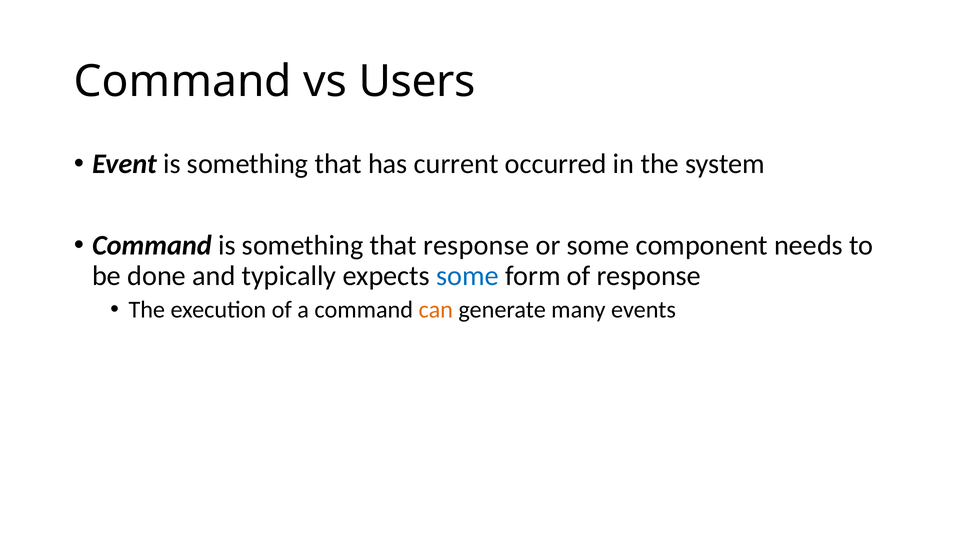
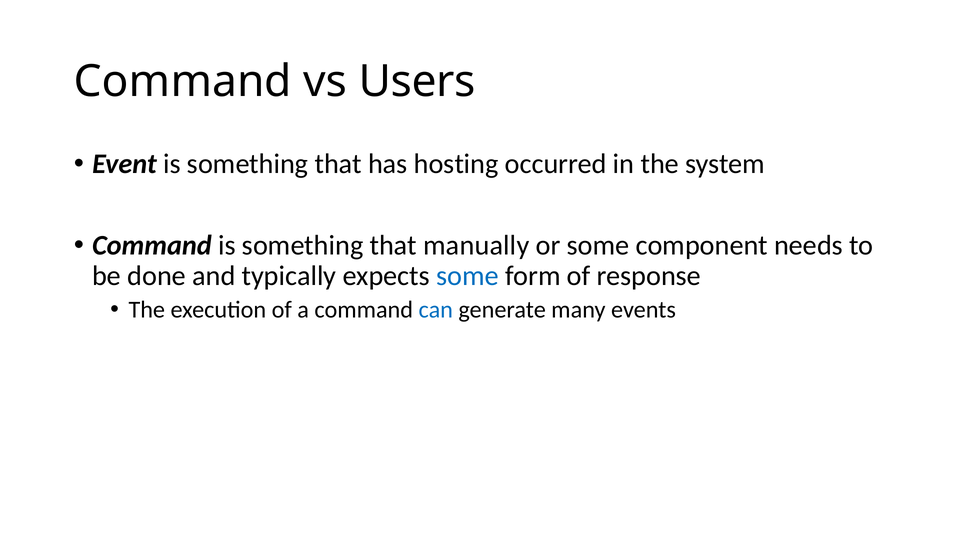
current: current -> hosting (456, 164)
that response: response -> manually (476, 245)
can colour: orange -> blue (436, 309)
